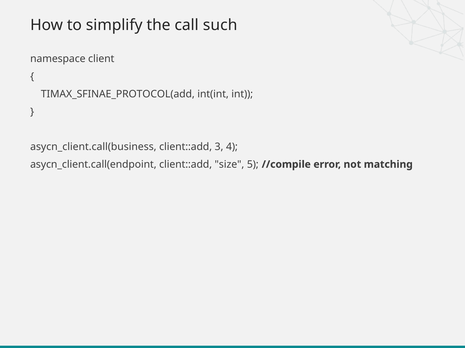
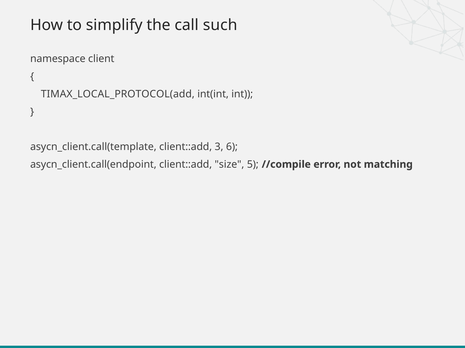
TIMAX_SFINAE_PROTOCOL(add: TIMAX_SFINAE_PROTOCOL(add -> TIMAX_LOCAL_PROTOCOL(add (118, 94)
asycn_client.call(business: asycn_client.call(business -> asycn_client.call(template (93, 147)
4: 4 -> 6 (232, 147)
